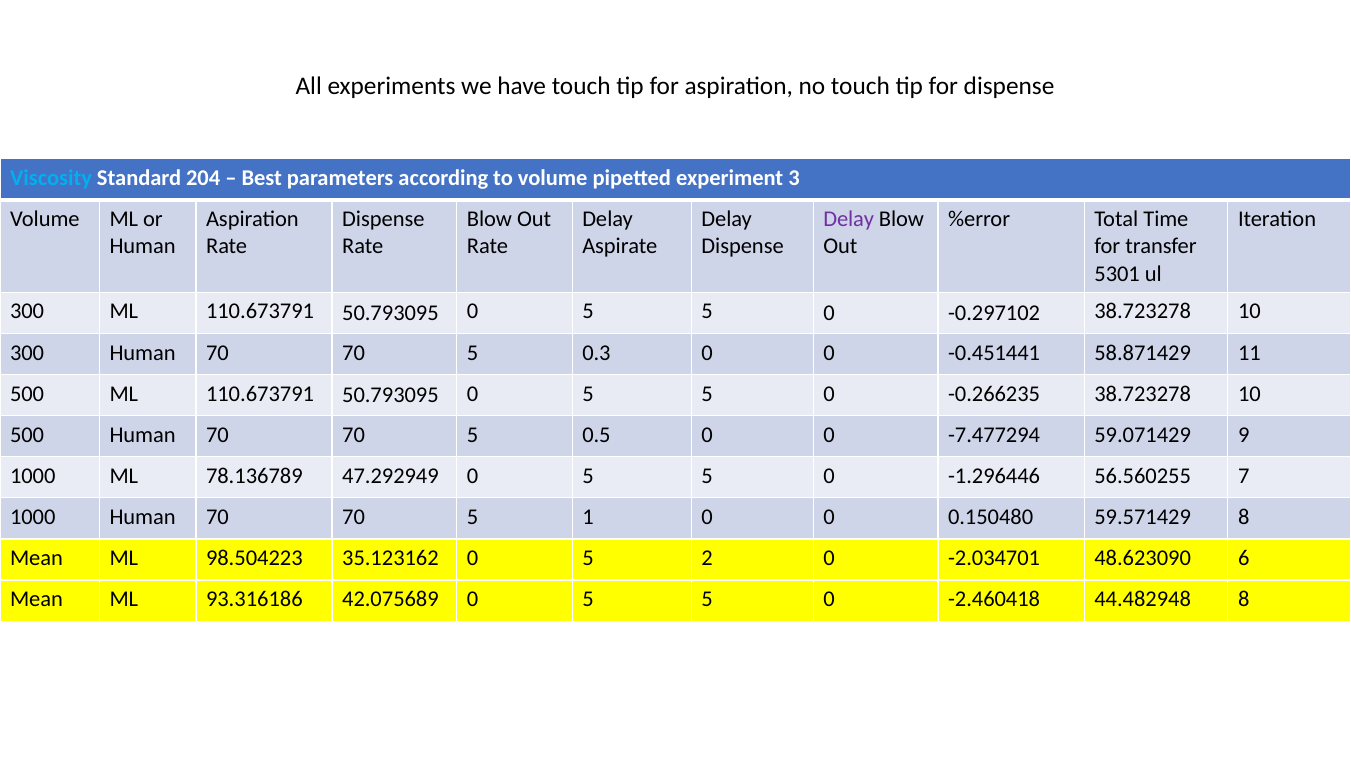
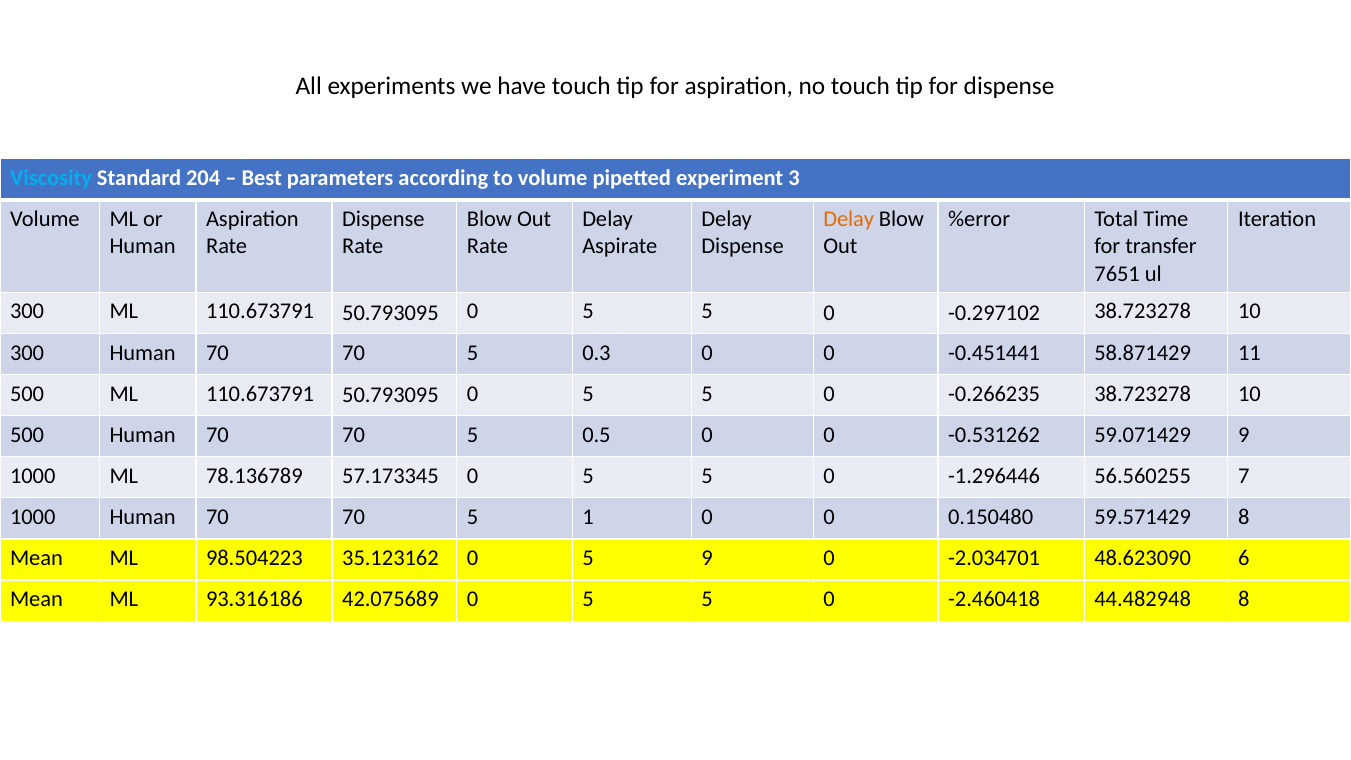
Delay colour: purple -> orange (849, 219)
5301: 5301 -> 7651 (1117, 274)
-7.477294: -7.477294 -> -0.531262 (994, 435)
47.292949: 47.292949 -> 57.173345 (390, 476)
5 2: 2 -> 9 (707, 558)
